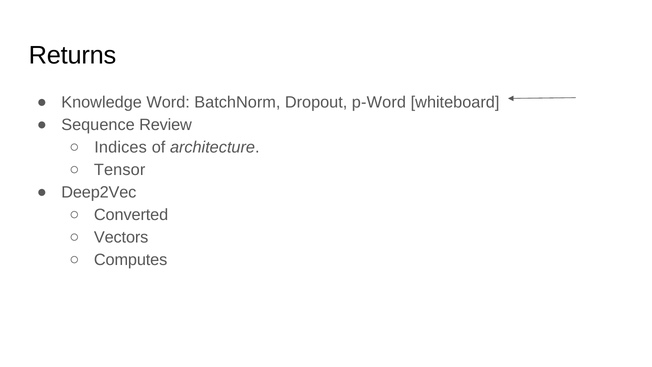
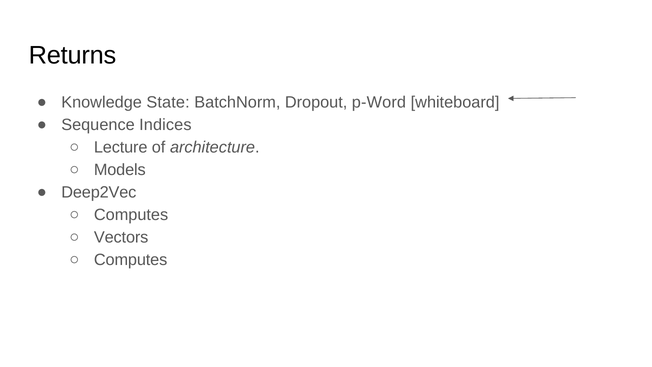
Word: Word -> State (168, 103)
Review: Review -> Indices (165, 125)
Indices: Indices -> Lecture (121, 148)
Tensor: Tensor -> Models (120, 170)
Converted: Converted -> Computes (131, 215)
